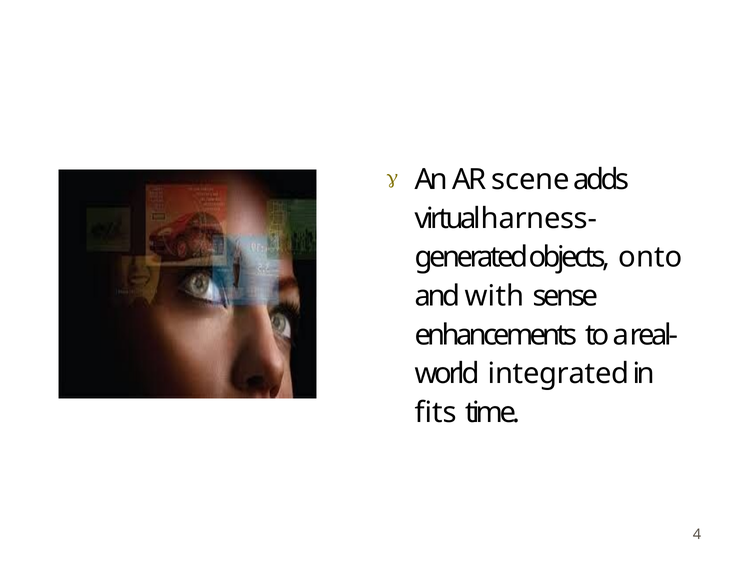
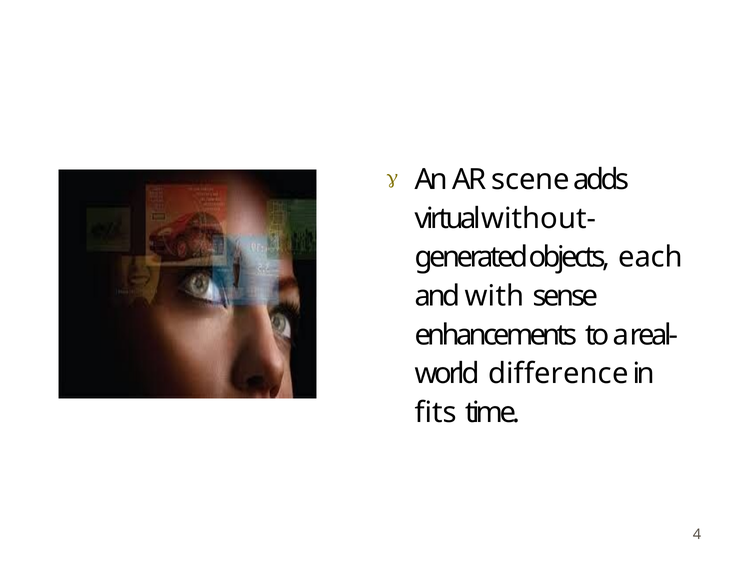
harness-: harness- -> without- (539, 219)
onto: onto -> each (651, 257)
integrated: integrated -> difference (558, 374)
